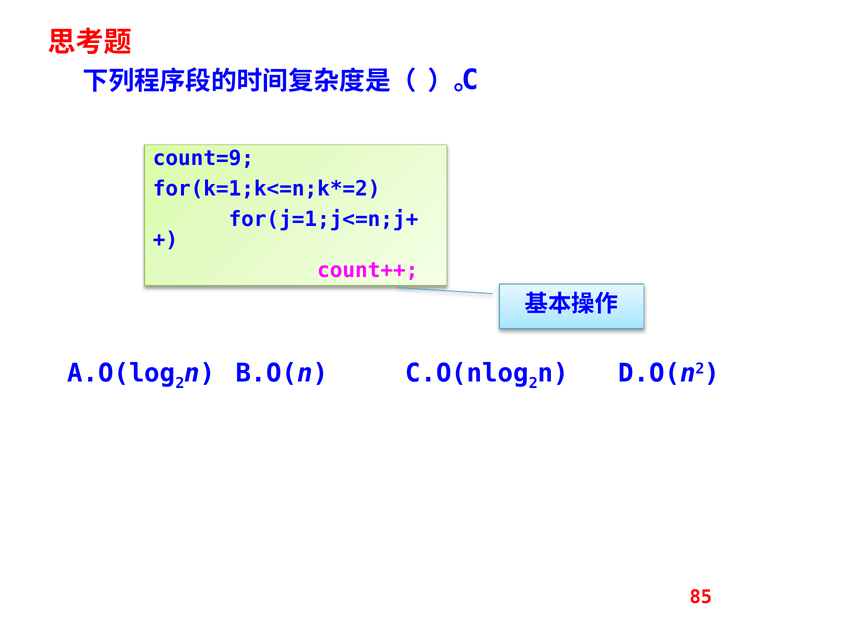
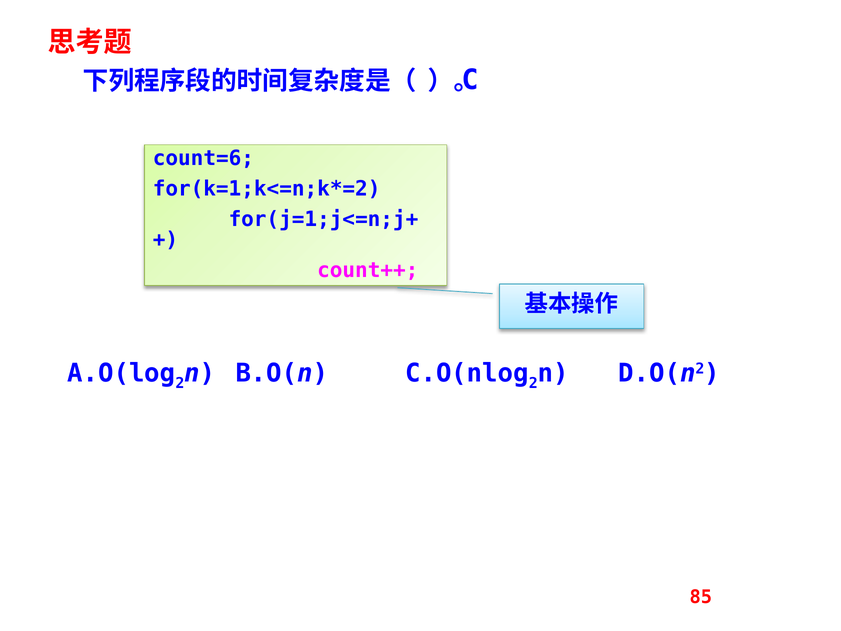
count=9: count=9 -> count=6 (203, 158)
